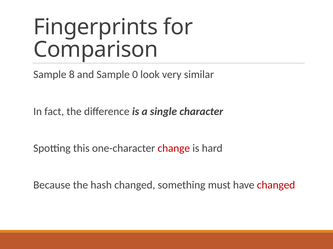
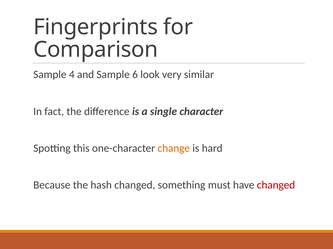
8: 8 -> 4 (72, 75)
0: 0 -> 6 (135, 75)
change colour: red -> orange (174, 149)
